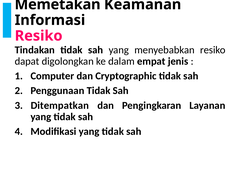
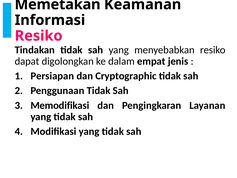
Computer: Computer -> Persiapan (52, 76)
Ditempatkan: Ditempatkan -> Memodifikasi (60, 105)
